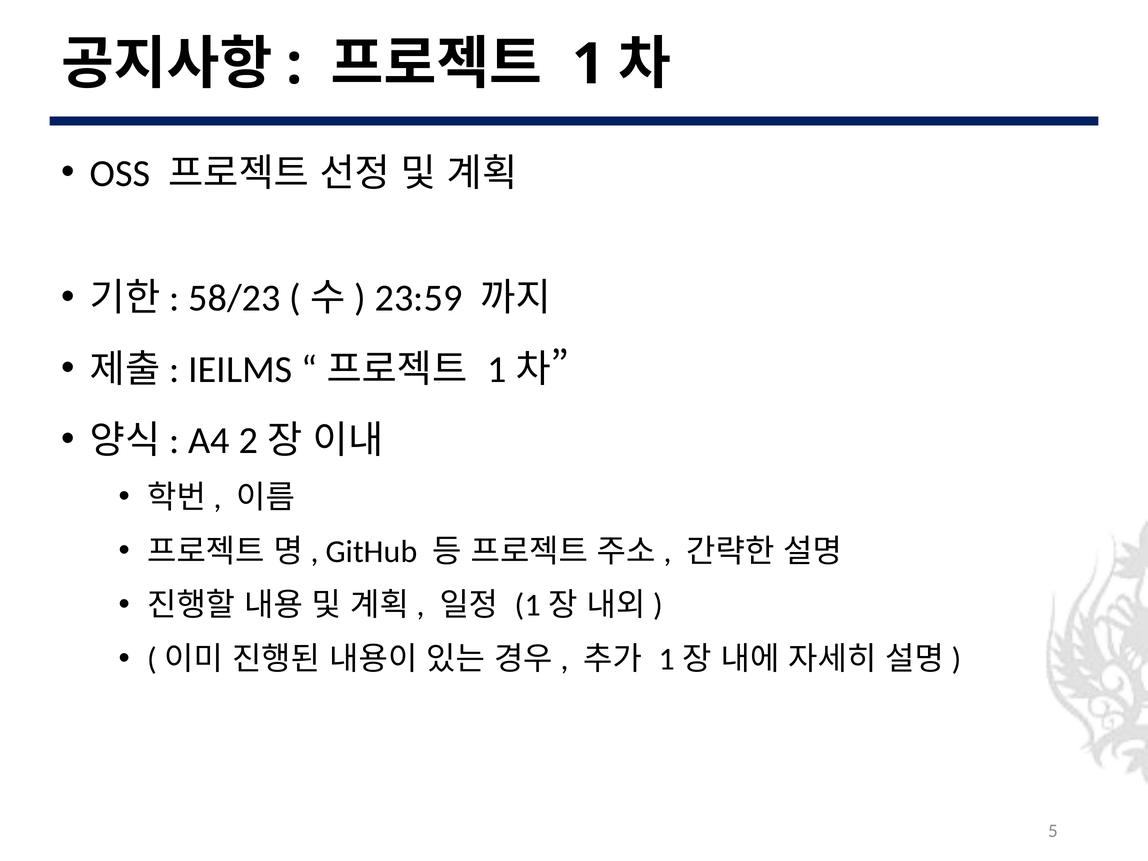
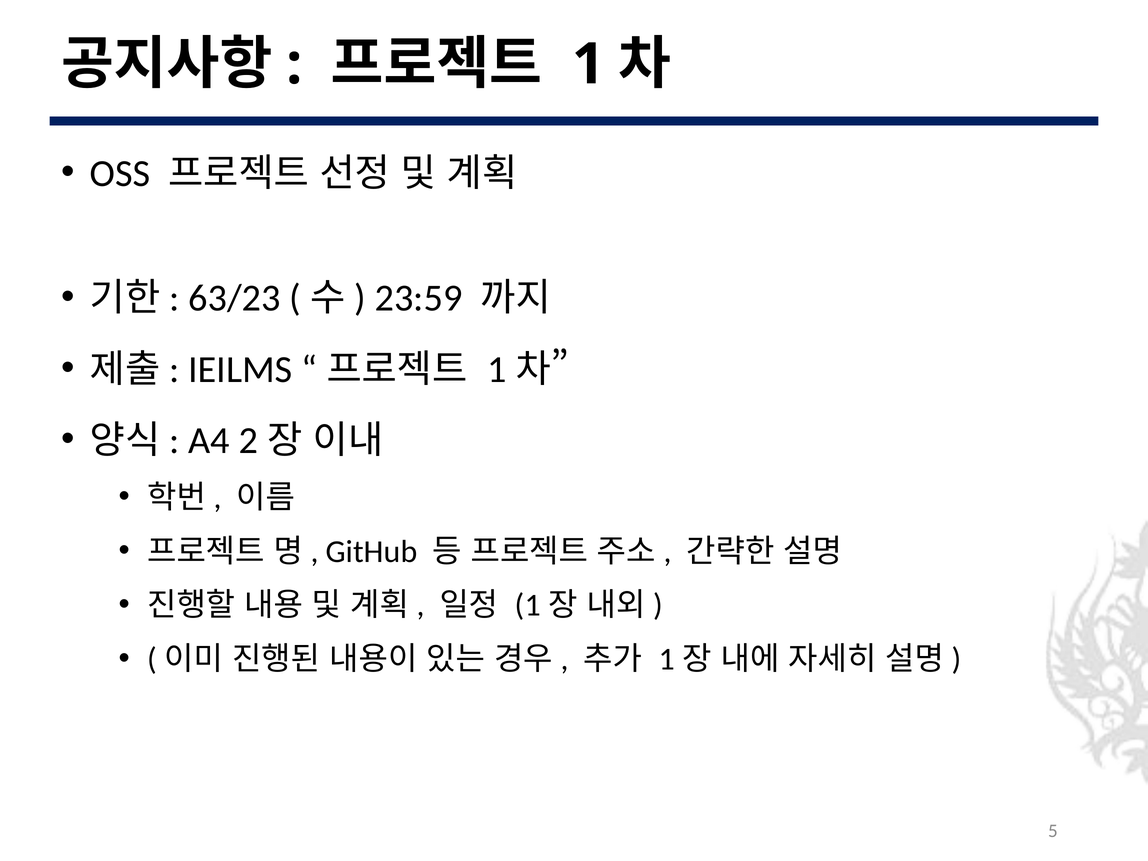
58/23: 58/23 -> 63/23 (234, 298)
